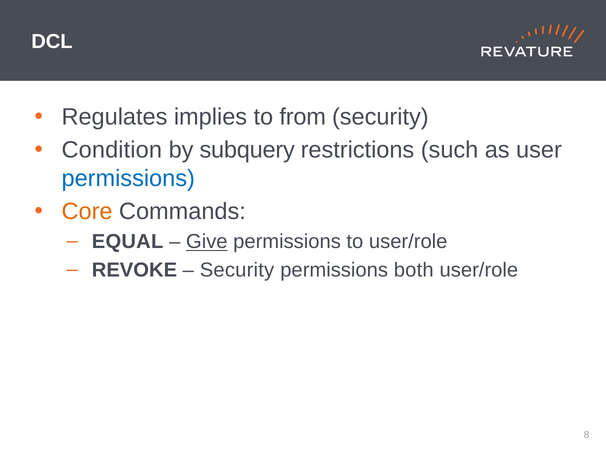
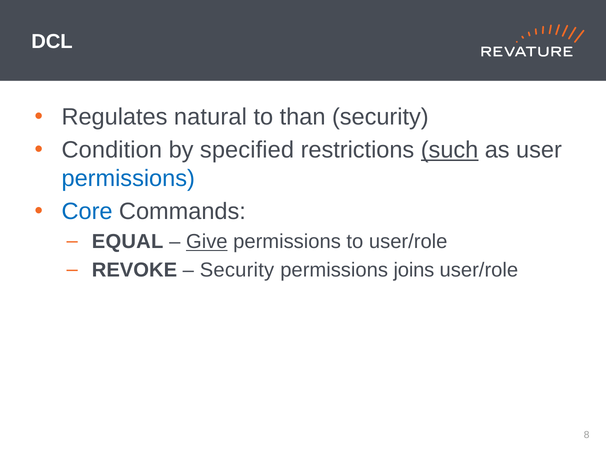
implies: implies -> natural (210, 117)
from: from -> than (303, 117)
subquery: subquery -> specified (247, 150)
such underline: none -> present (450, 150)
Core colour: orange -> blue (87, 211)
both: both -> joins (414, 270)
